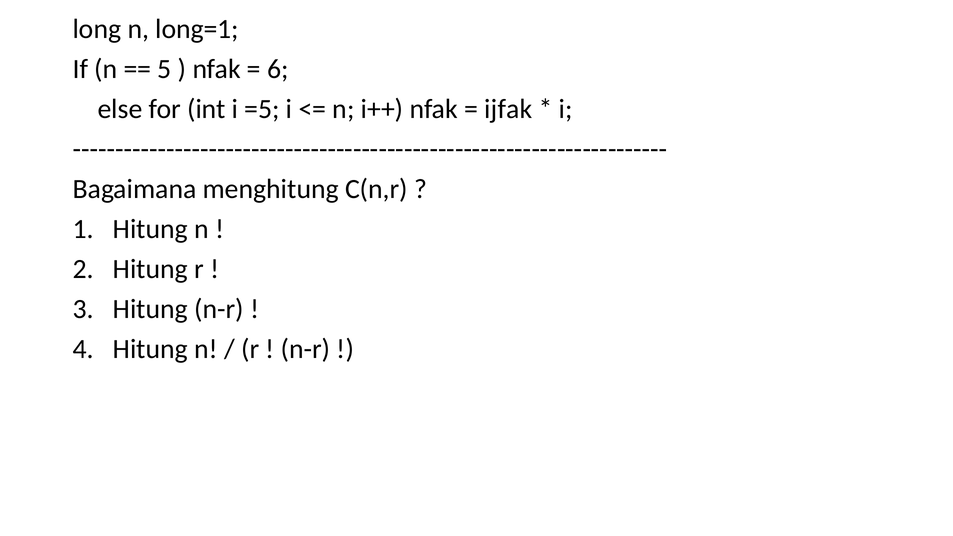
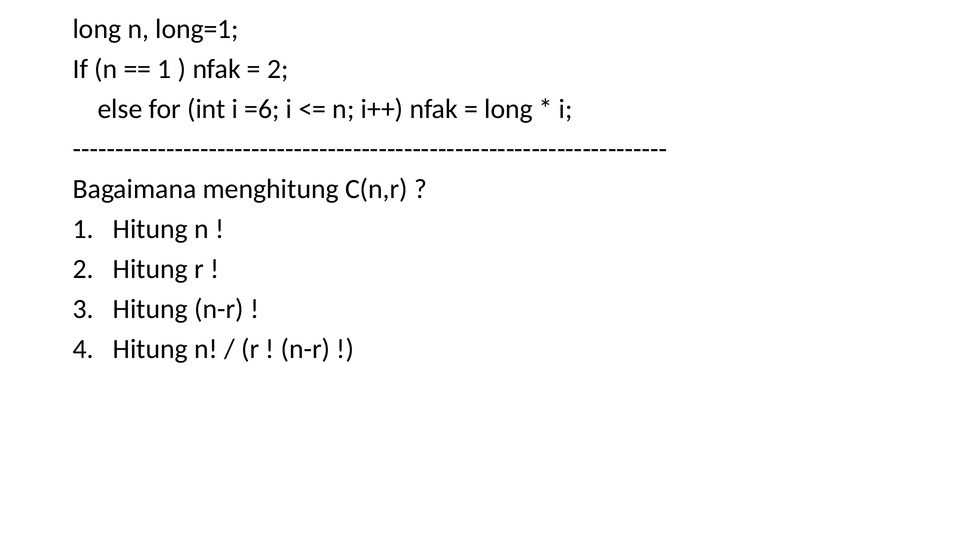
5: 5 -> 1 (164, 69)
6: 6 -> 2 (278, 69)
=5: =5 -> =6 (262, 109)
ijfak: ijfak -> long (508, 109)
